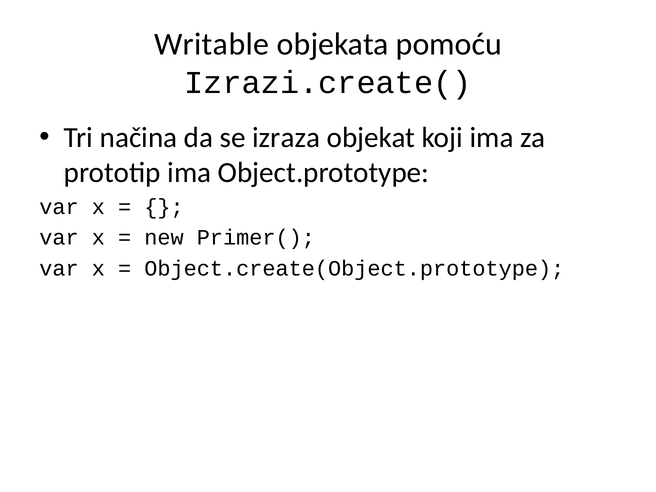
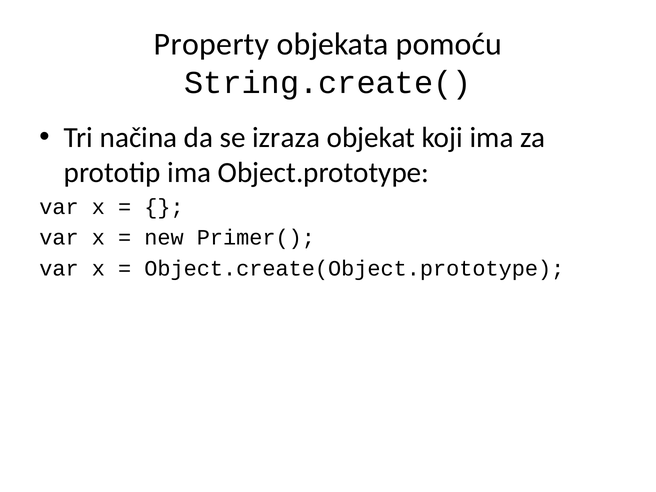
Writable: Writable -> Property (212, 44)
Izrazi.create(: Izrazi.create( -> String.create( (328, 83)
